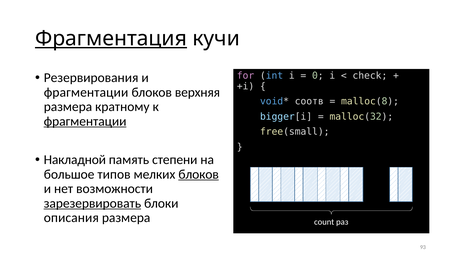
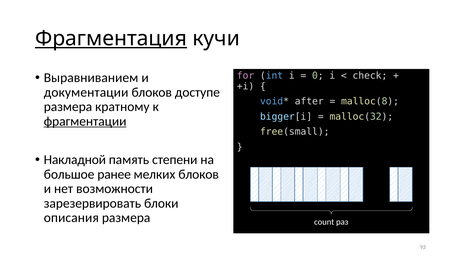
Резервирования: Резервирования -> Выравниванием (91, 78)
фрагментации: фрагментации -> документации (86, 92)
верхняя: верхняя -> доступе (197, 92)
соотв: соотв -> after (309, 101)
типов: типов -> ранее (114, 174)
блоков underline: present -> none (199, 174)
зарезервировать underline: present -> none (92, 203)
